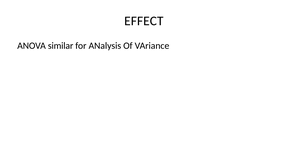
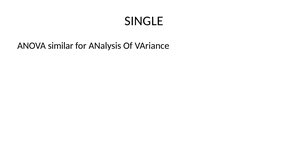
EFFECT: EFFECT -> SINGLE (144, 21)
